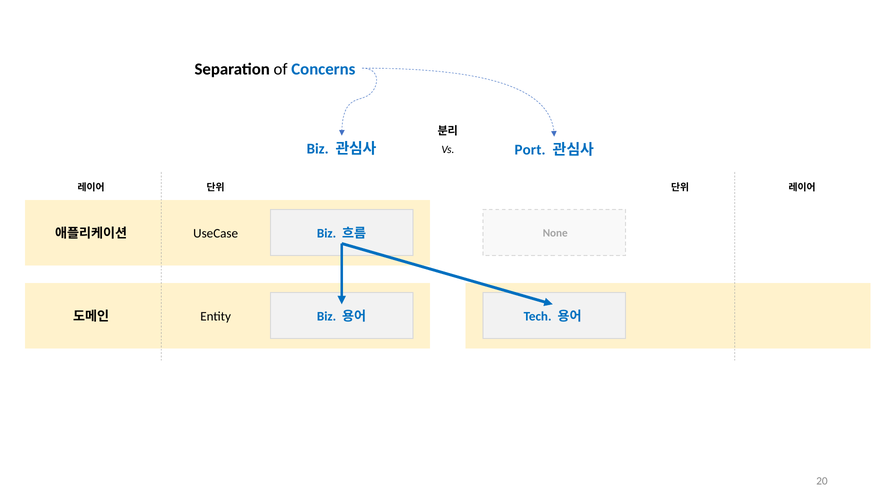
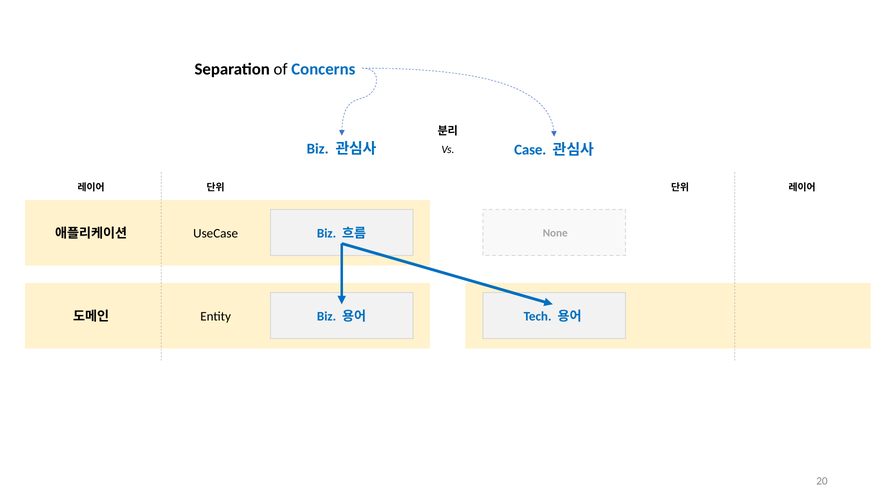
Port: Port -> Case (530, 150)
